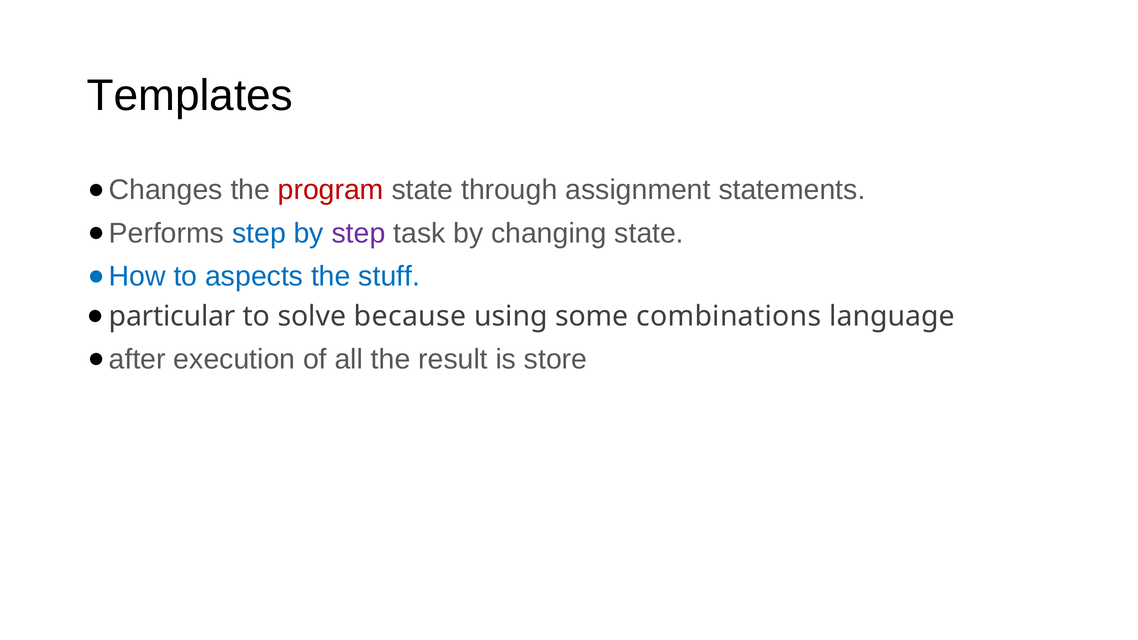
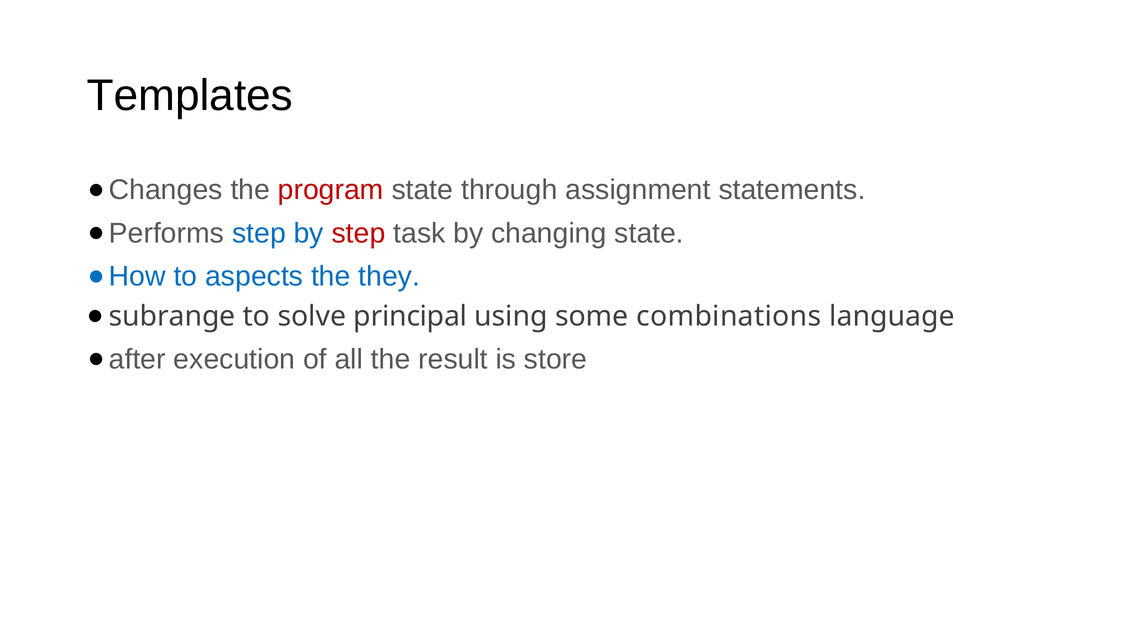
step colour: purple -> red (358, 233)
stuff: stuff -> they (389, 277)
particular: particular -> subrange (172, 316)
because: because -> principal (410, 316)
